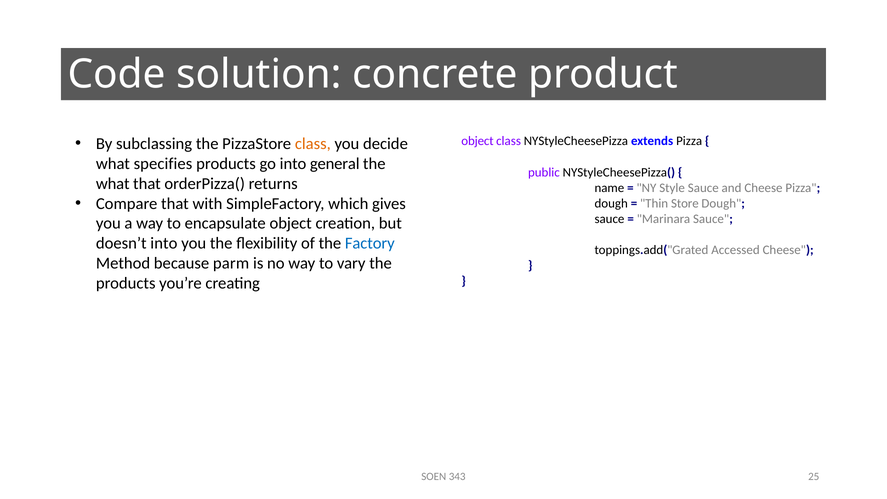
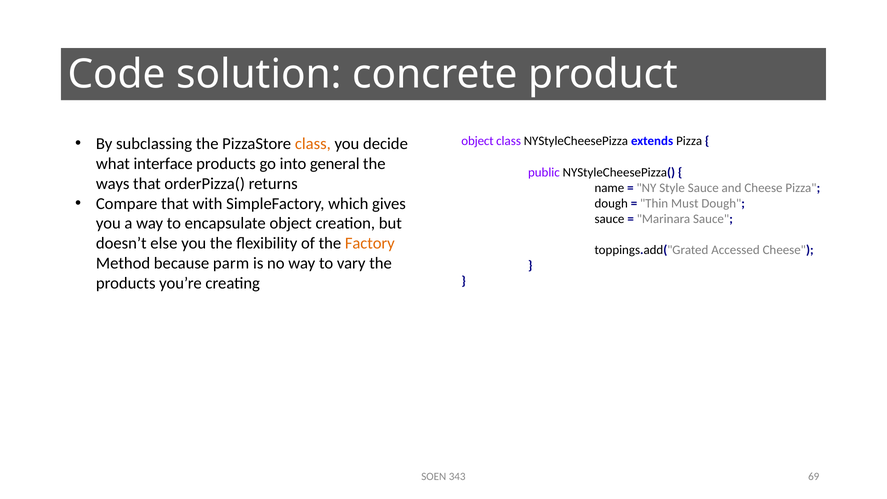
specifies: specifies -> interface (163, 164)
what: what -> ways (113, 184)
Store: Store -> Must (685, 203)
doesn’t into: into -> else (164, 243)
Factory colour: blue -> orange (370, 243)
25: 25 -> 69 (814, 476)
